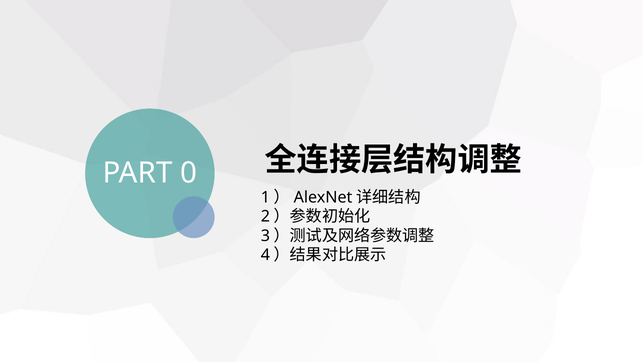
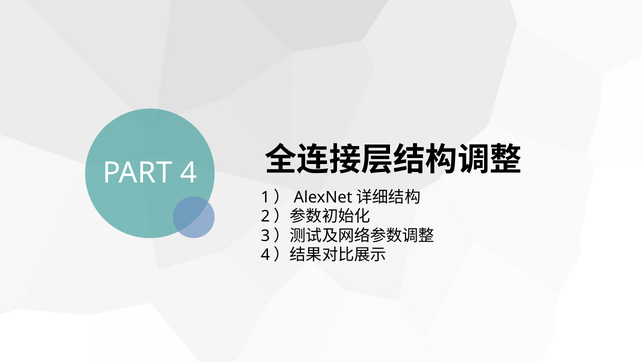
PART 0: 0 -> 4 (189, 173)
